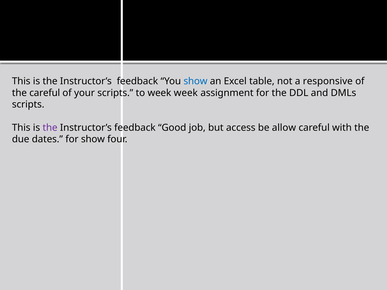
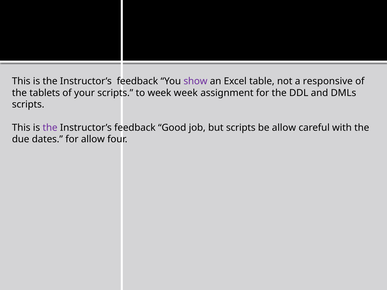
show colour: blue -> purple (195, 81)
the careful: careful -> tablets (45, 93)
but access: access -> scripts (241, 128)
for show: show -> allow (93, 139)
